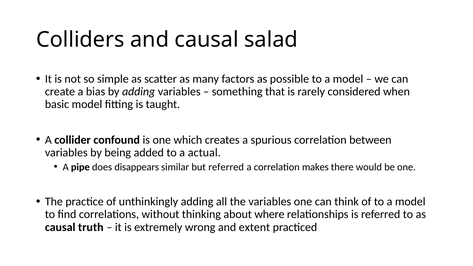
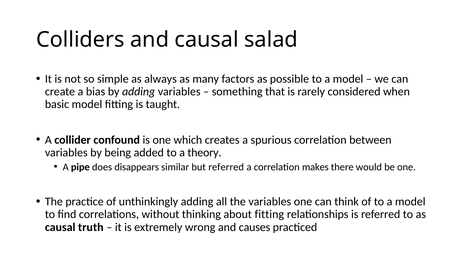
scatter: scatter -> always (161, 79)
actual: actual -> theory (204, 153)
about where: where -> fitting (269, 214)
extent: extent -> causes (255, 227)
